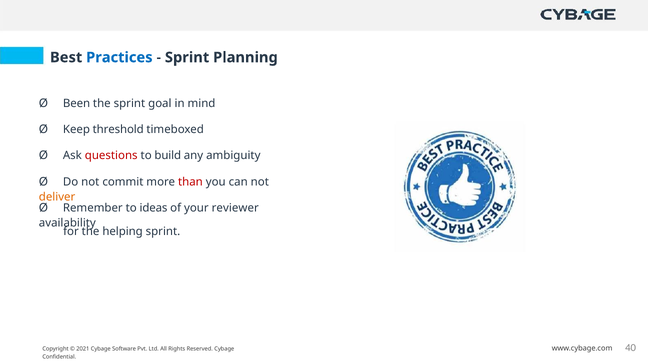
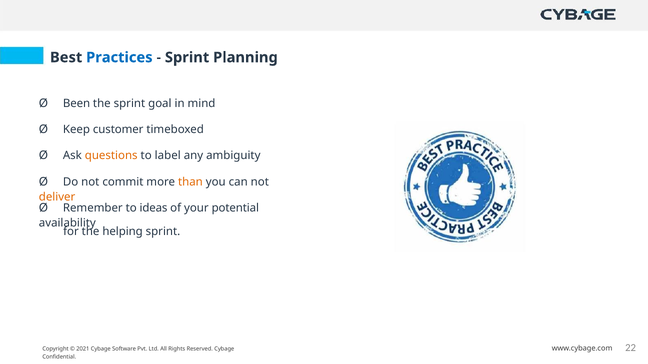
threshold: threshold -> customer (118, 130)
questions colour: red -> orange (111, 156)
build: build -> label (168, 156)
than colour: red -> orange (190, 182)
reviewer: reviewer -> potential (235, 208)
40: 40 -> 22 (631, 348)
